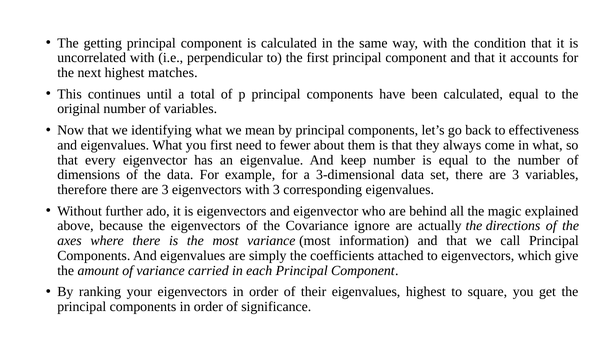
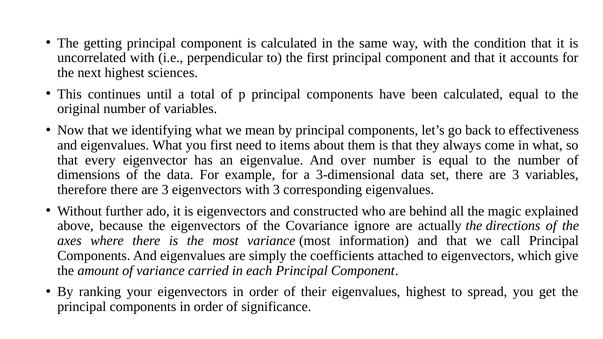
matches: matches -> sciences (173, 73)
fewer: fewer -> items (295, 145)
keep: keep -> over (353, 160)
and eigenvector: eigenvector -> constructed (326, 211)
square: square -> spread (487, 292)
